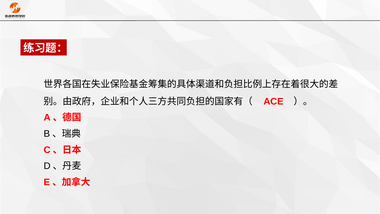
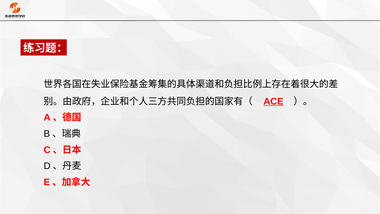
ACE underline: none -> present (273, 101)
